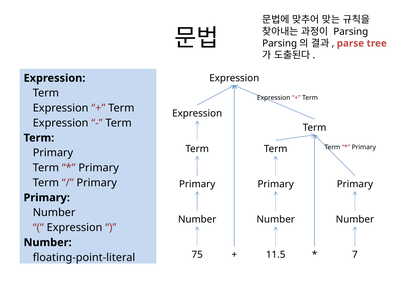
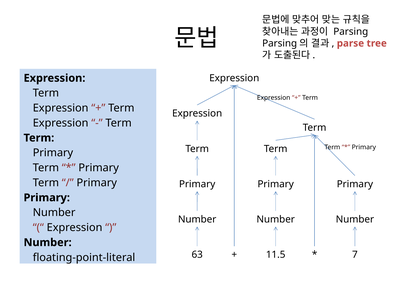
75: 75 -> 63 (197, 255)
